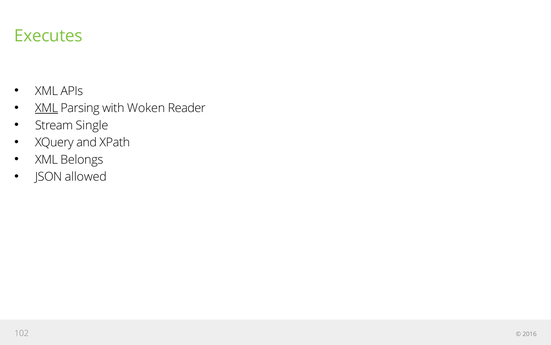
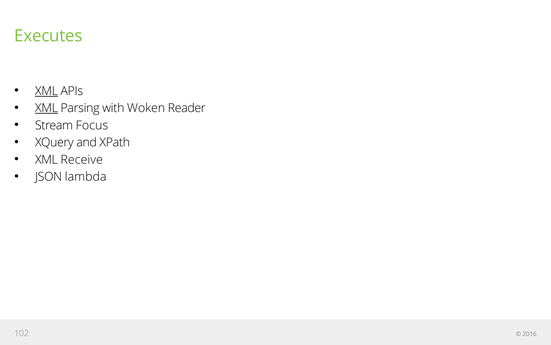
XML underline: none -> present (47, 91)
Single: Single -> Focus (92, 125)
Belongs: Belongs -> Receive (82, 159)
allowed: allowed -> lambda (86, 176)
